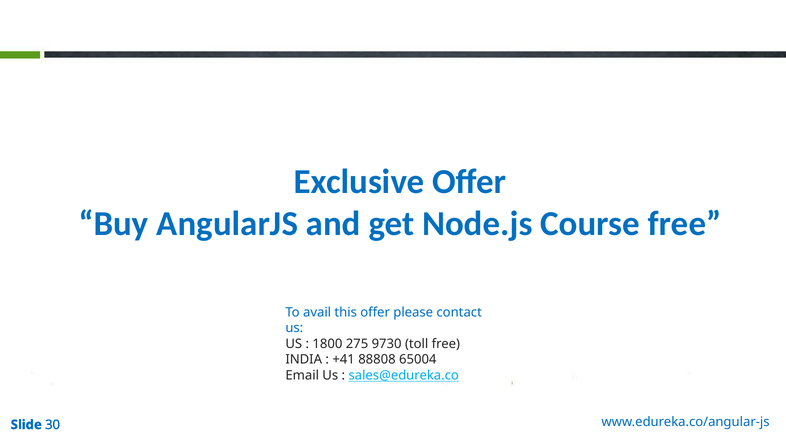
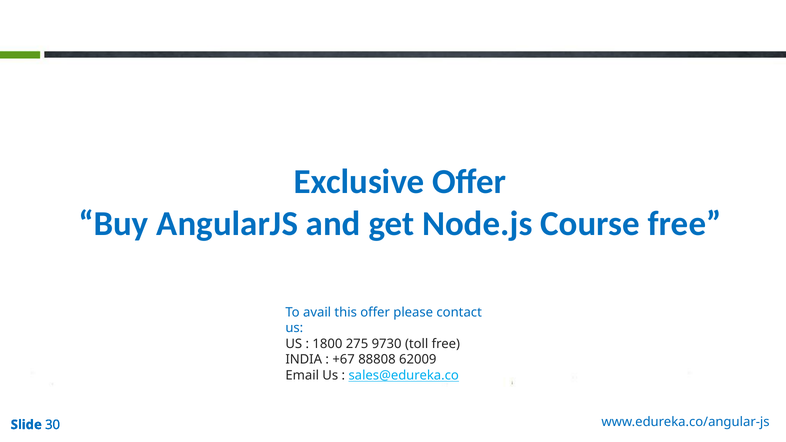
+41: +41 -> +67 (344, 360)
65004: 65004 -> 62009 (418, 360)
